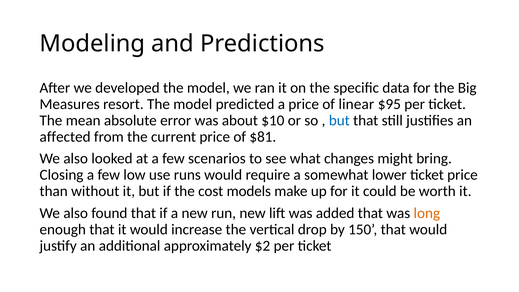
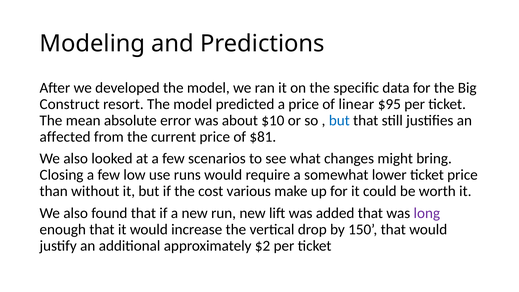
Measures: Measures -> Construct (70, 104)
models: models -> various (249, 191)
long colour: orange -> purple (427, 213)
